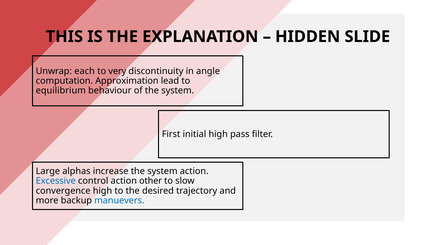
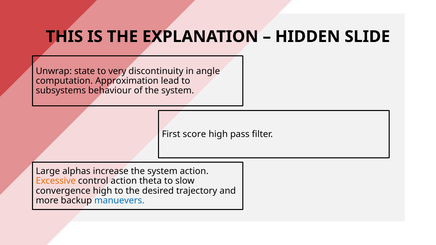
each: each -> state (85, 71)
equilibrium: equilibrium -> subsystems (61, 91)
initial: initial -> score (194, 134)
Excessive colour: blue -> orange (56, 181)
other: other -> theta (151, 181)
